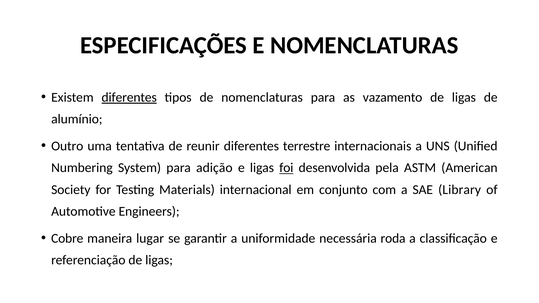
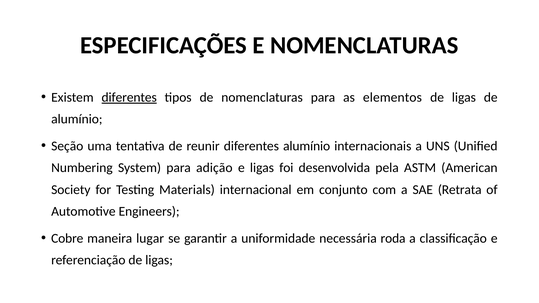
vazamento: vazamento -> elementos (392, 97)
Outro: Outro -> Seção (67, 146)
diferentes terrestre: terrestre -> alumínio (307, 146)
foi underline: present -> none (286, 168)
Library: Library -> Retrata (460, 190)
